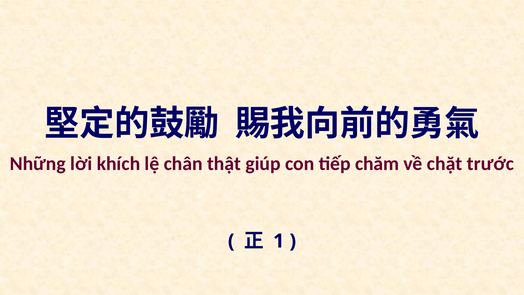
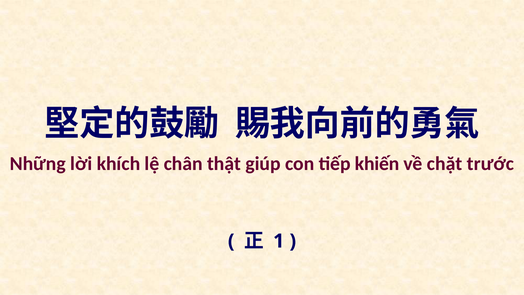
chăm: chăm -> khiến (377, 164)
